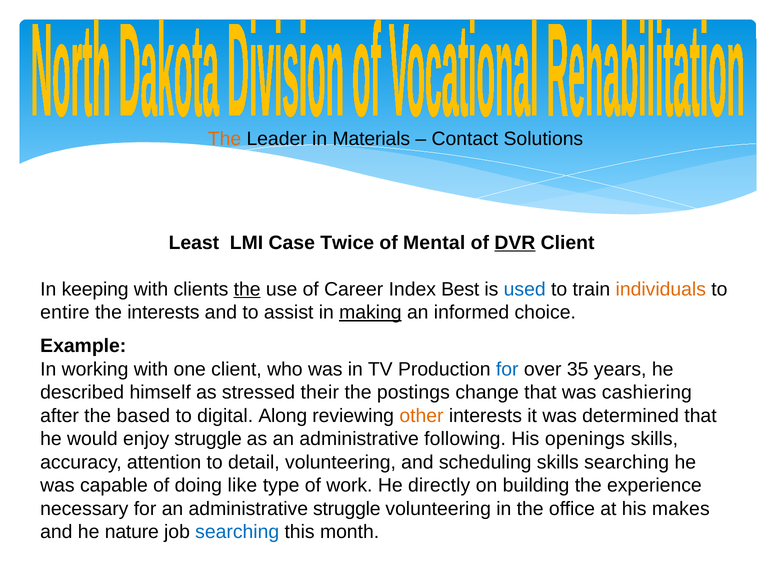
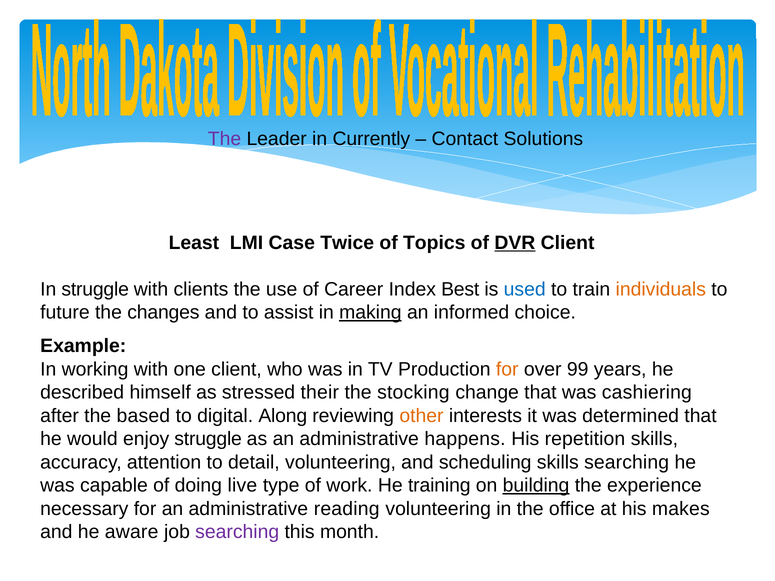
The colour: orange -> purple (224, 139)
Materials: Materials -> Currently (371, 139)
Mental: Mental -> Topics (434, 243)
In keeping: keeping -> struggle (95, 289)
the underline: present -> none (247, 289)
entire: entire -> future (65, 313)
the interests: interests -> changes (163, 313)
for colour: blue -> orange (507, 369)
35: 35 -> 99 (578, 369)
postings: postings -> stocking (413, 393)
following: following -> happens (465, 439)
openings: openings -> repetition (585, 439)
like: like -> live (242, 486)
directly: directly -> training (439, 486)
building underline: none -> present (536, 486)
administrative struggle: struggle -> reading (347, 509)
nature: nature -> aware (132, 532)
searching colour: blue -> purple (237, 532)
